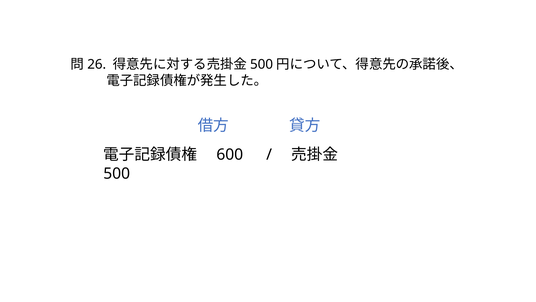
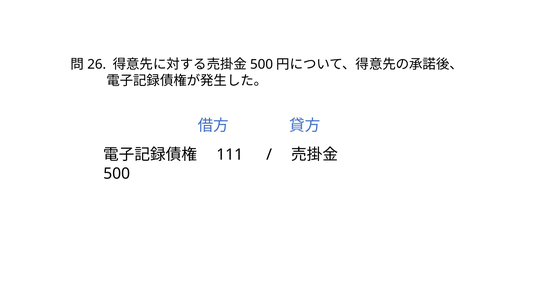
600: 600 -> 111 (230, 154)
